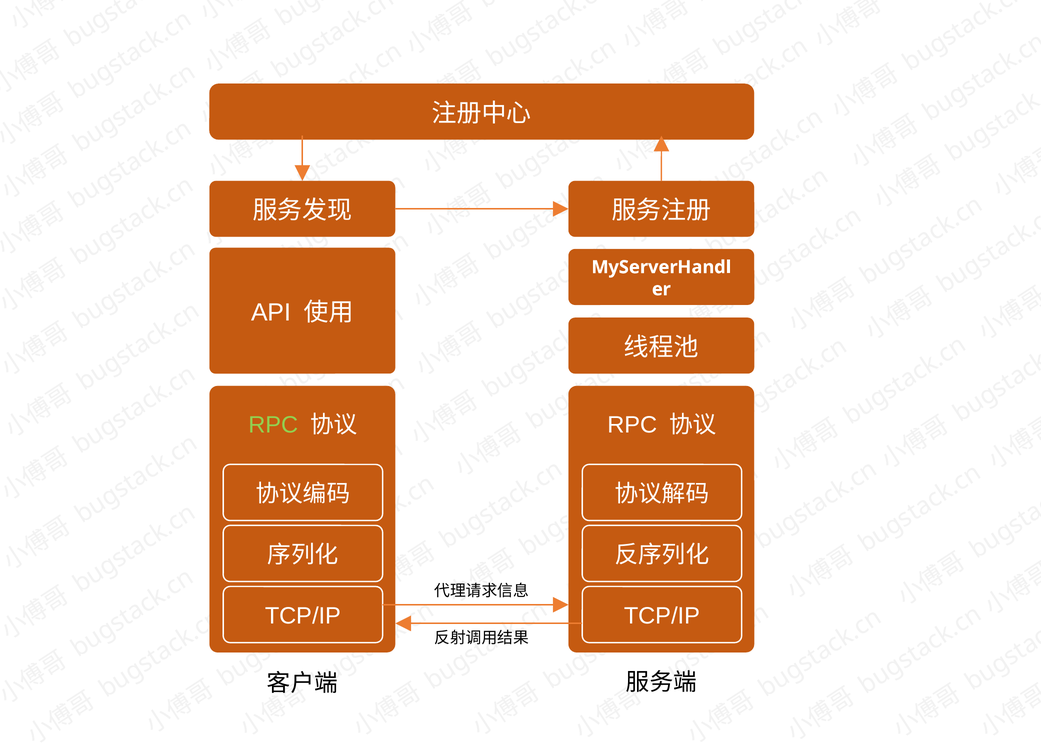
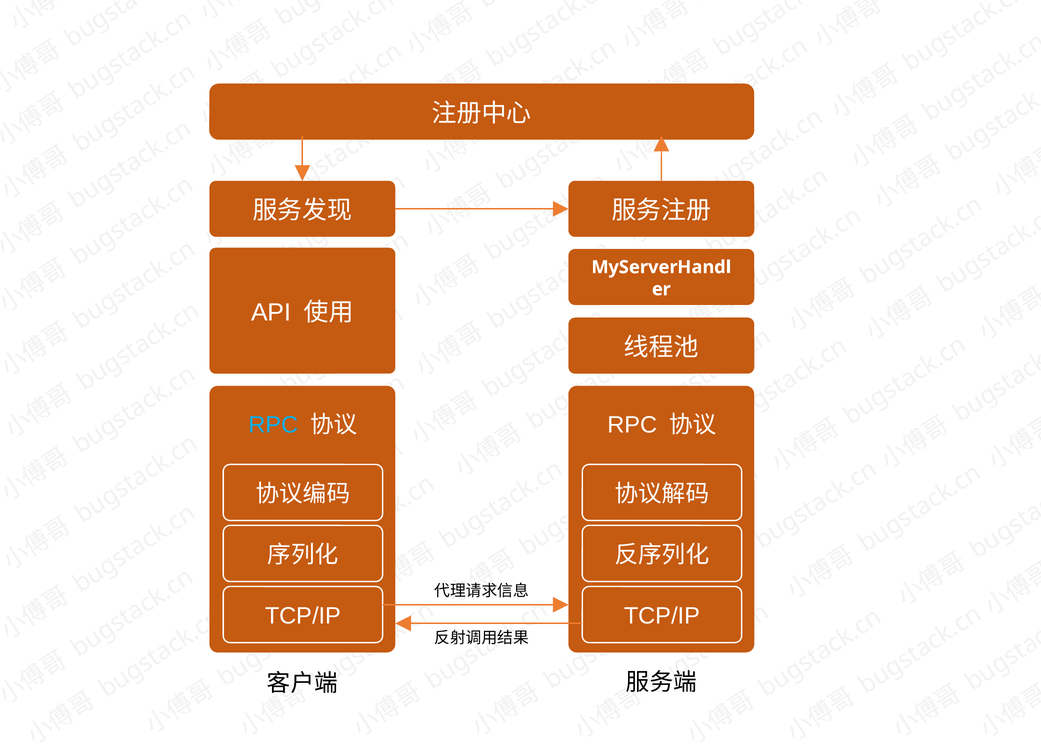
RPC colour: light green -> light blue (273, 425)
